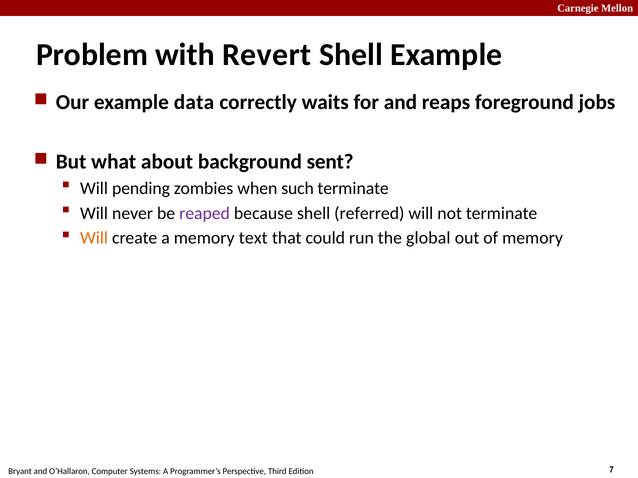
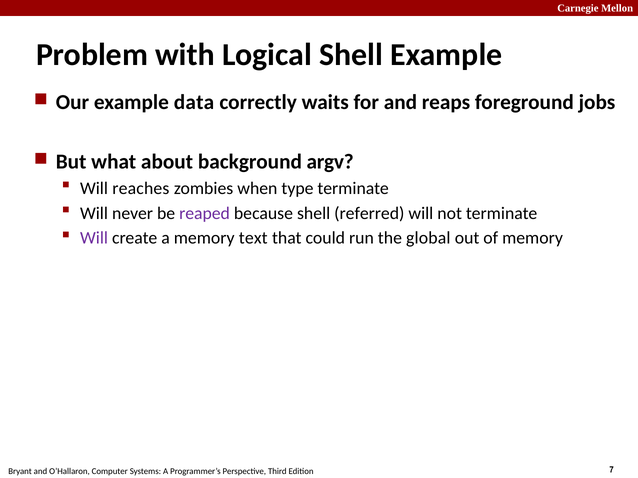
Revert: Revert -> Logical (267, 55)
sent: sent -> argv (330, 162)
pending: pending -> reaches (141, 189)
such: such -> type (297, 189)
Will colour: orange -> purple (94, 238)
